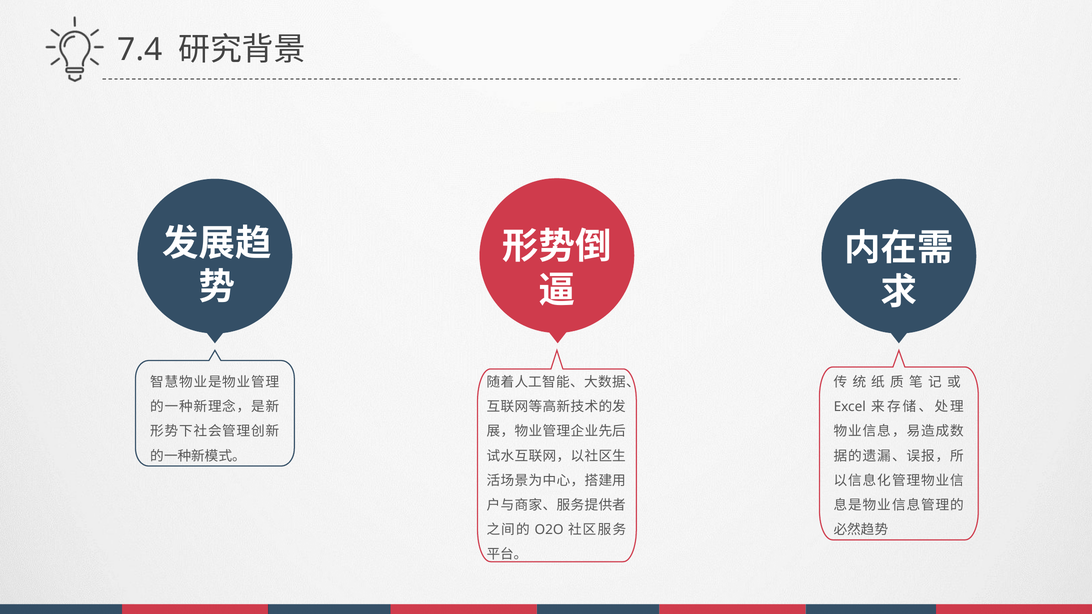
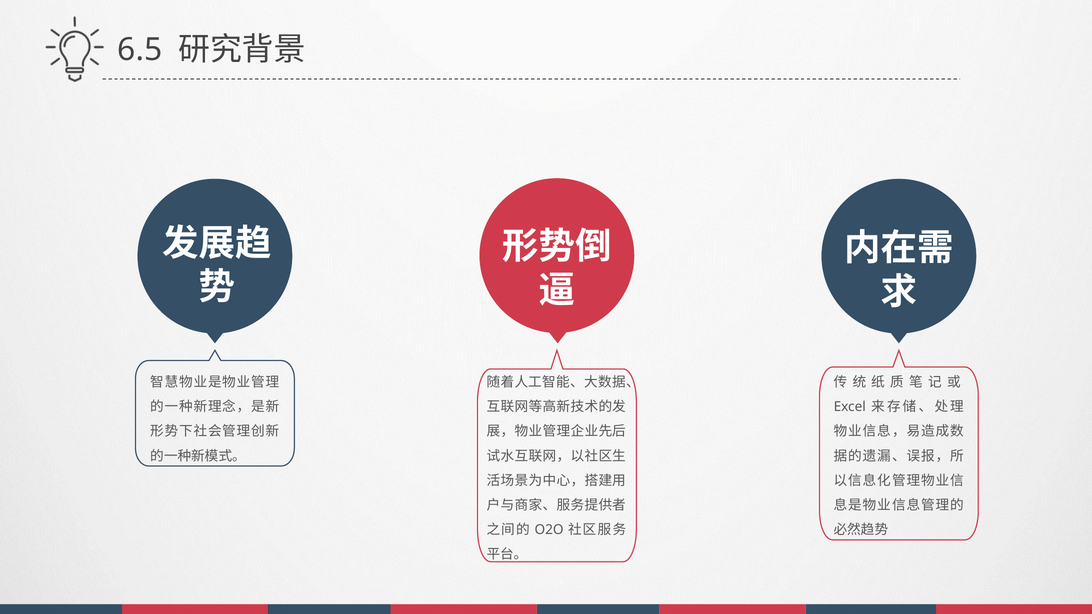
7.4: 7.4 -> 6.5 (140, 50)
